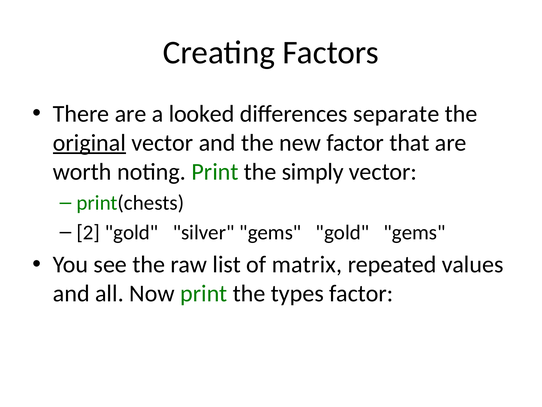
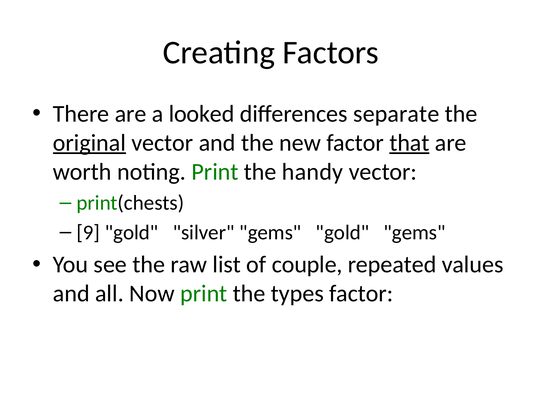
that underline: none -> present (409, 143)
simply: simply -> handy (313, 172)
2: 2 -> 9 (88, 232)
matrix: matrix -> couple (307, 264)
